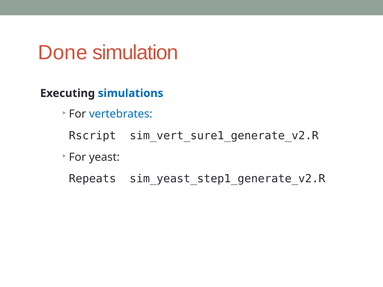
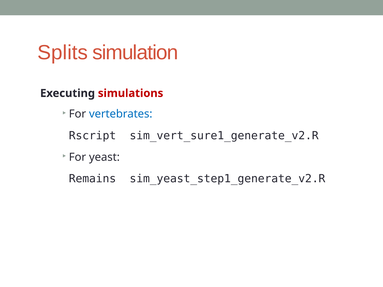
Done: Done -> Splits (63, 53)
simulations colour: blue -> red (131, 93)
Repeats: Repeats -> Remains (92, 179)
